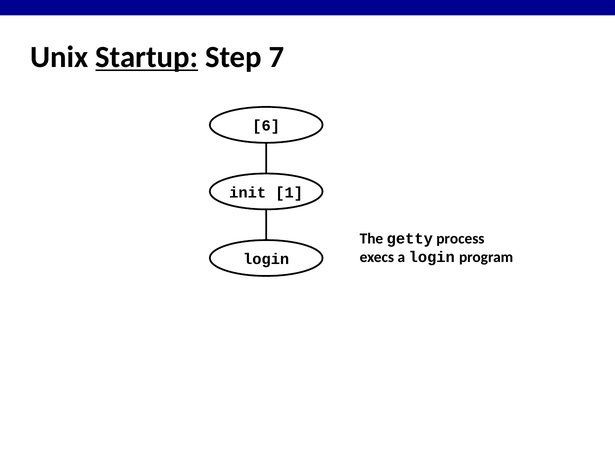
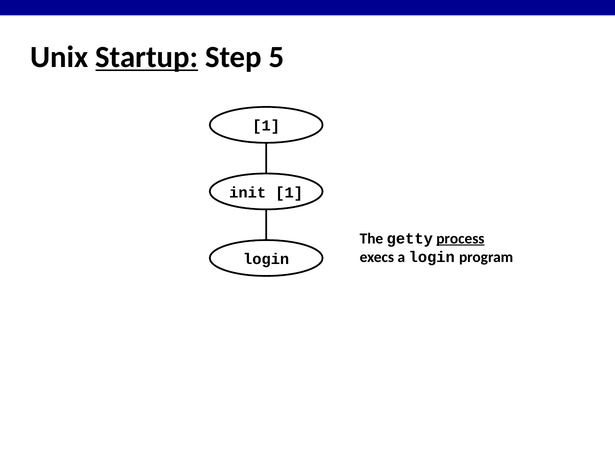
7: 7 -> 5 (277, 57)
6: 6 -> 1 (266, 126)
process underline: none -> present (460, 239)
